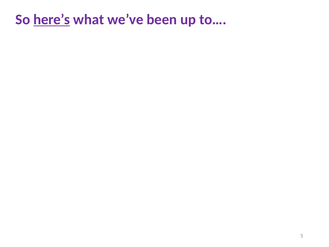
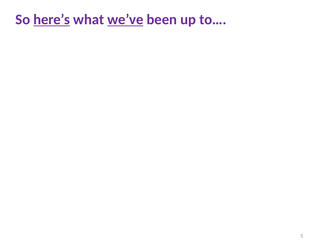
we’ve underline: none -> present (125, 20)
